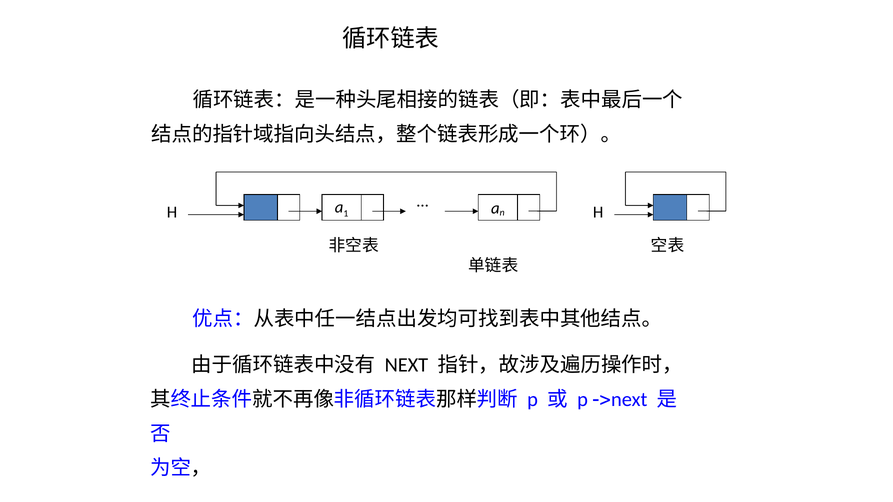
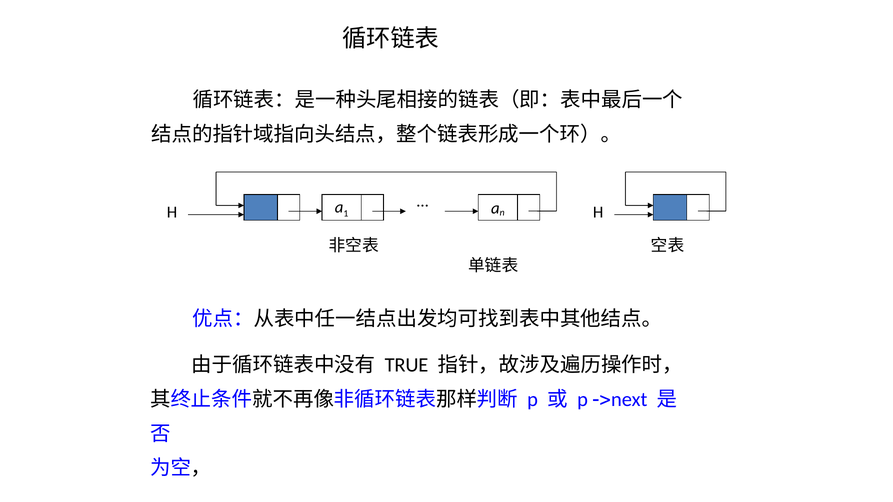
NEXT: NEXT -> TRUE (407, 365)
